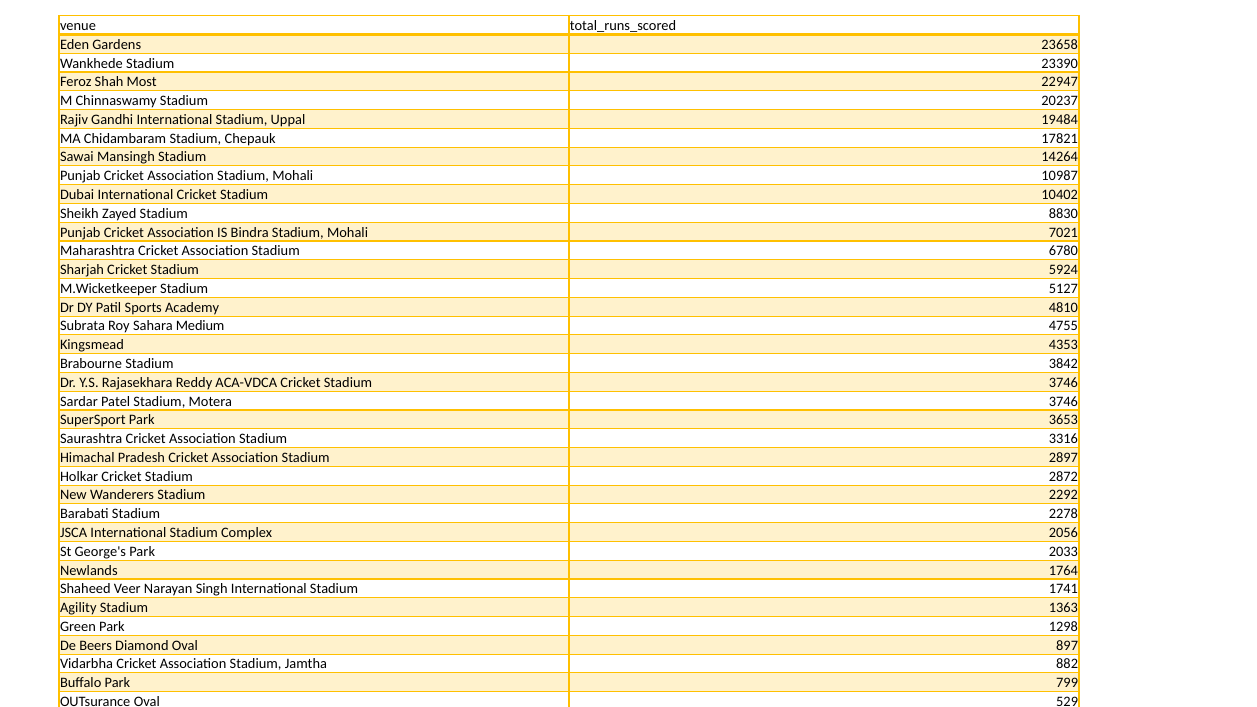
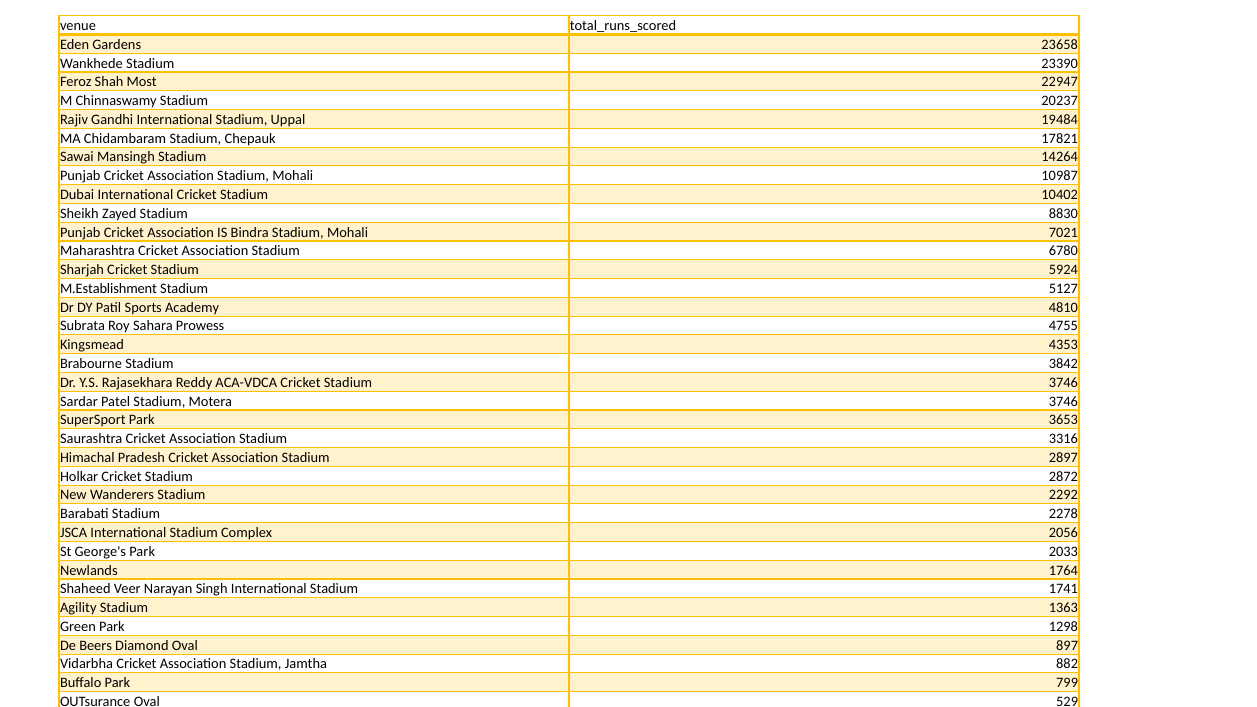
M.Wicketkeeper: M.Wicketkeeper -> M.Establishment (108, 289)
Medium: Medium -> Prowess (200, 326)
